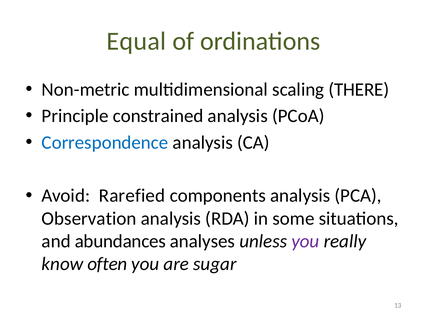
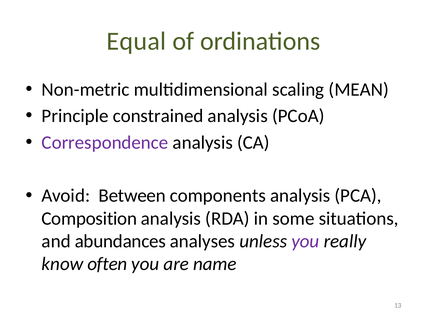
THERE: THERE -> MEAN (359, 90)
Correspondence colour: blue -> purple (105, 143)
Rarefied: Rarefied -> Between (132, 196)
Observation: Observation -> Composition (89, 219)
sugar: sugar -> name (215, 264)
